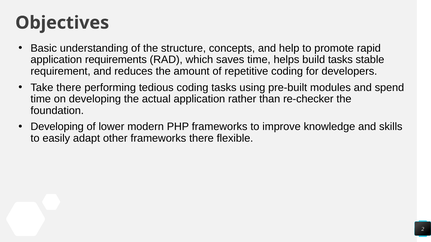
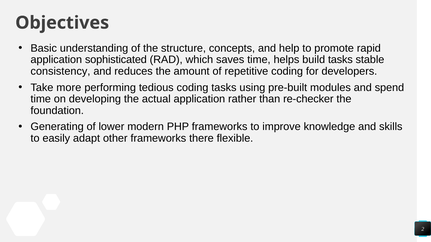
requirements: requirements -> sophisticated (116, 60)
requirement: requirement -> consistency (60, 71)
Take there: there -> more (69, 88)
Developing: Developing -> Generating (57, 127)
